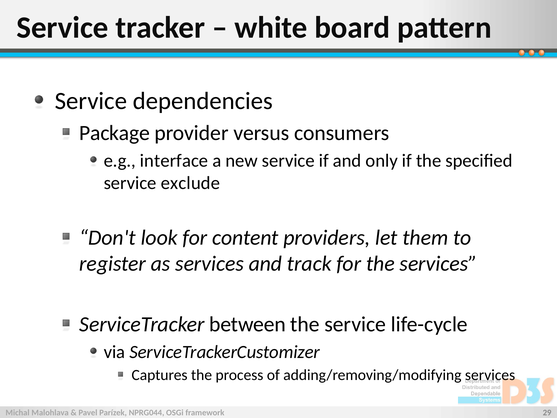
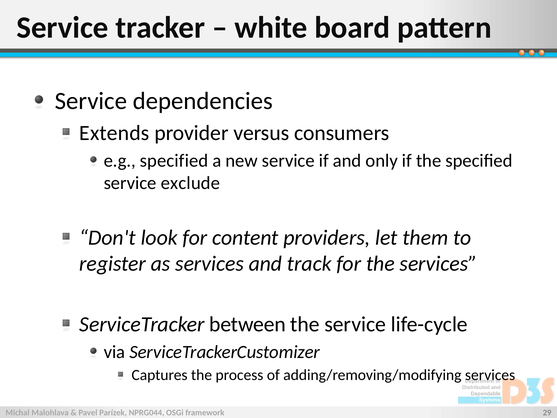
Package: Package -> Extends (114, 133)
e.g interface: interface -> specified (174, 161)
